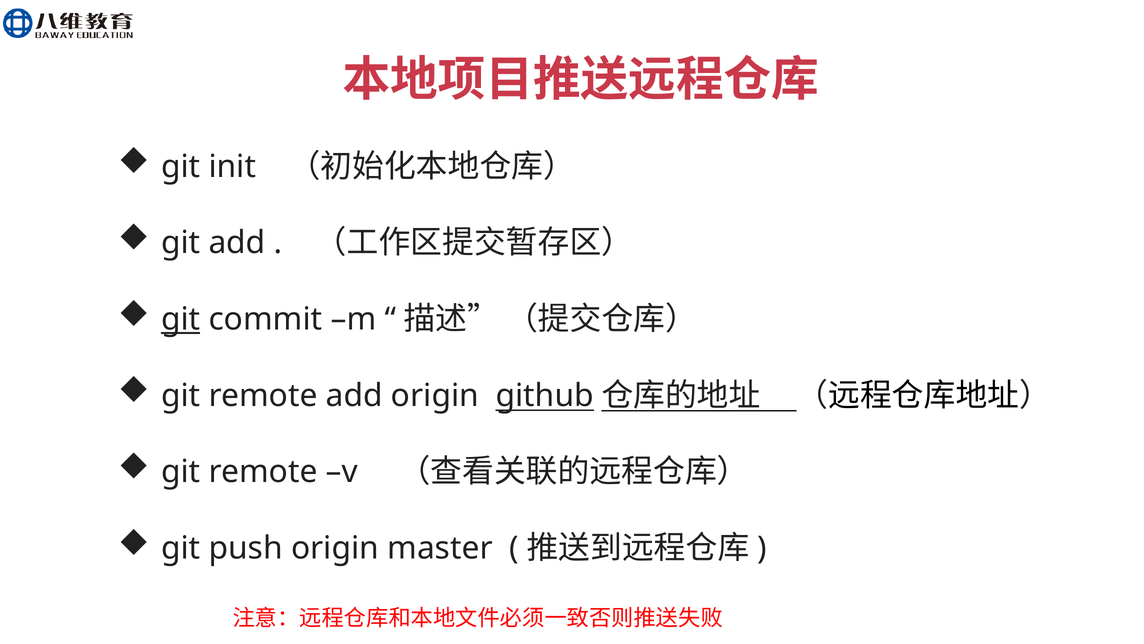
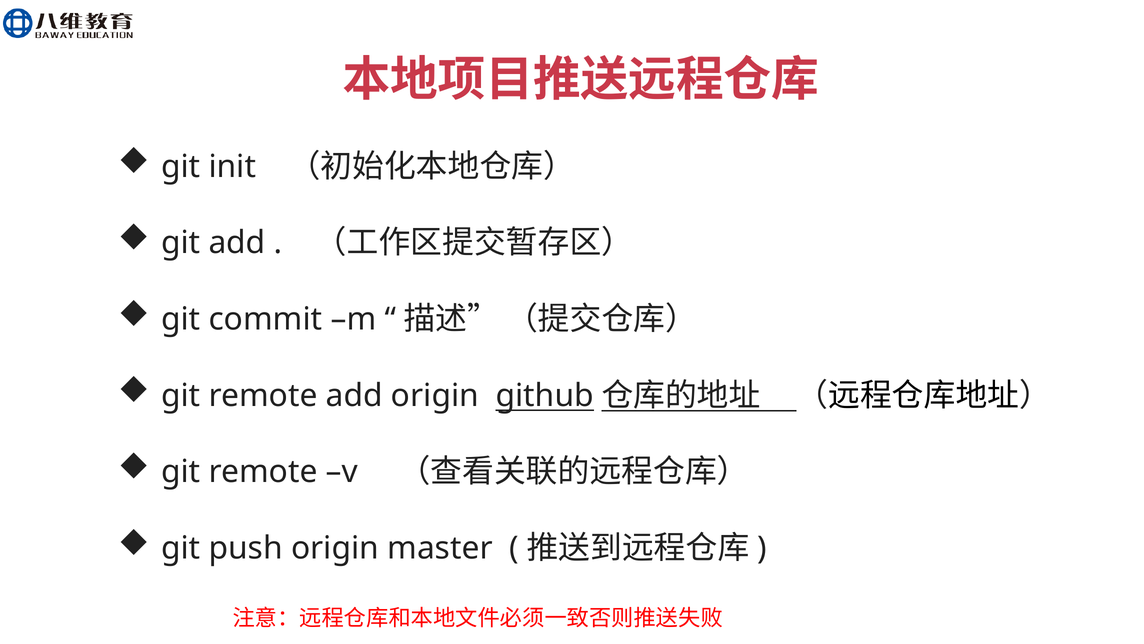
git underline: present -> none (181, 319)
